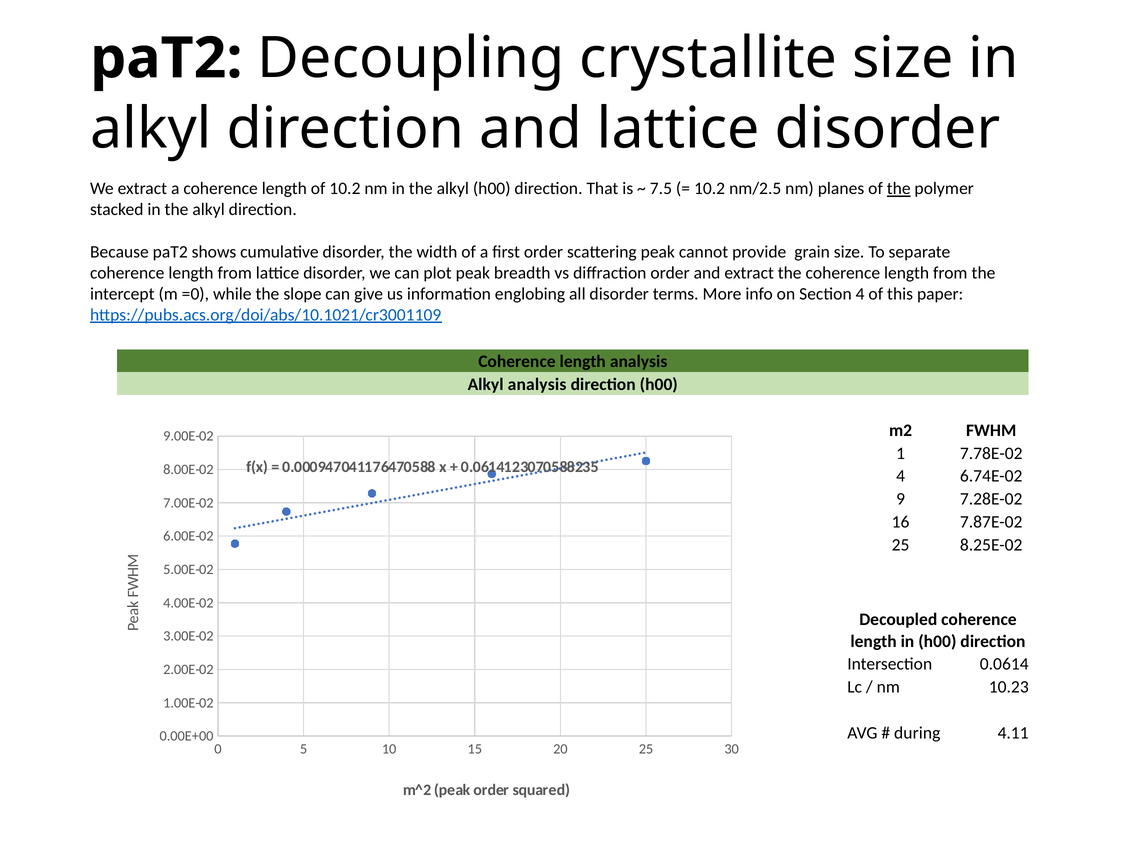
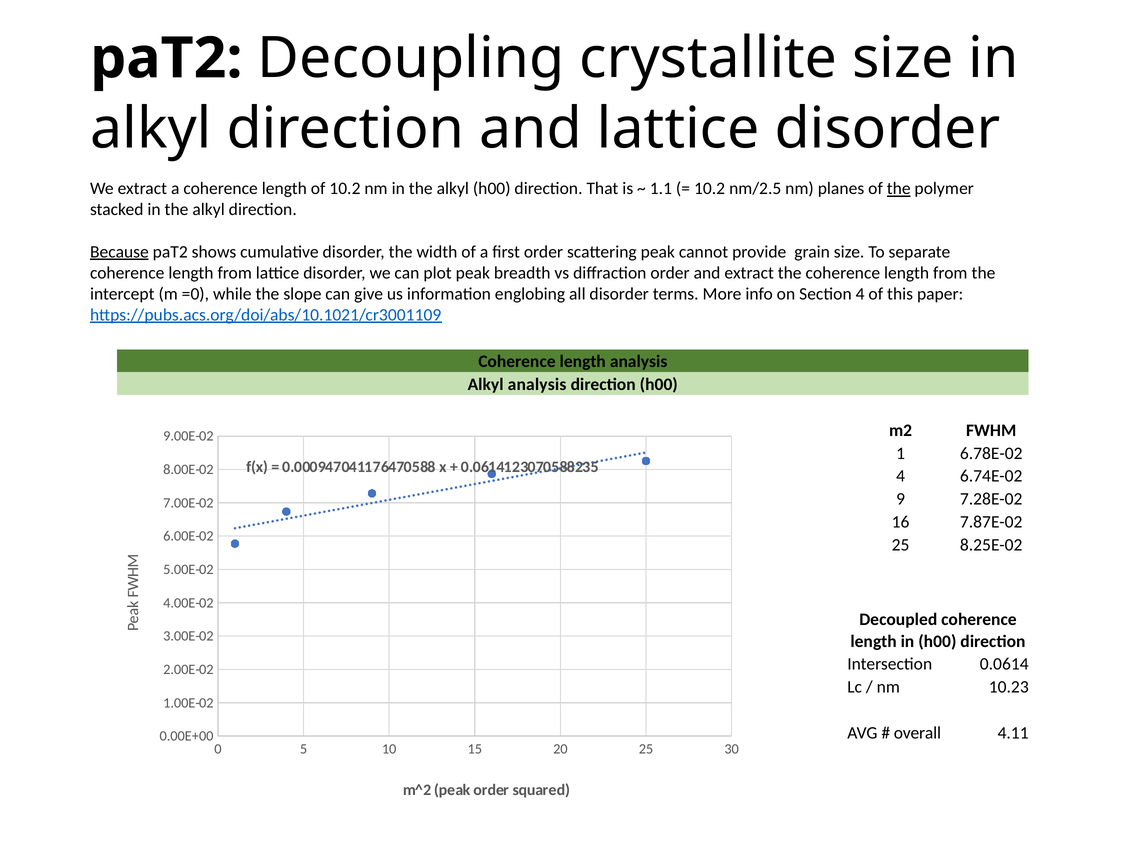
7.5: 7.5 -> 1.1 (661, 189)
Because underline: none -> present (119, 252)
7.78E-02: 7.78E-02 -> 6.78E-02 (991, 454)
during: during -> overall (917, 733)
